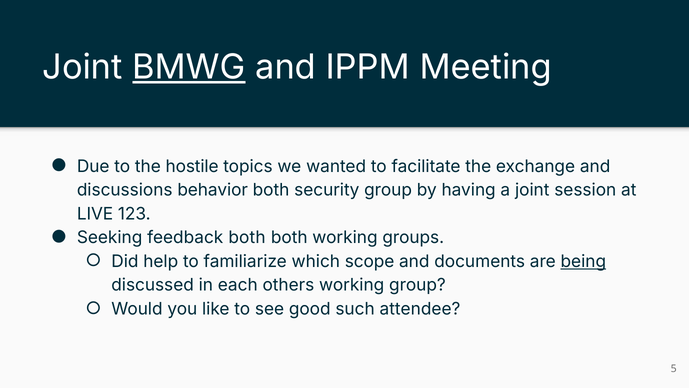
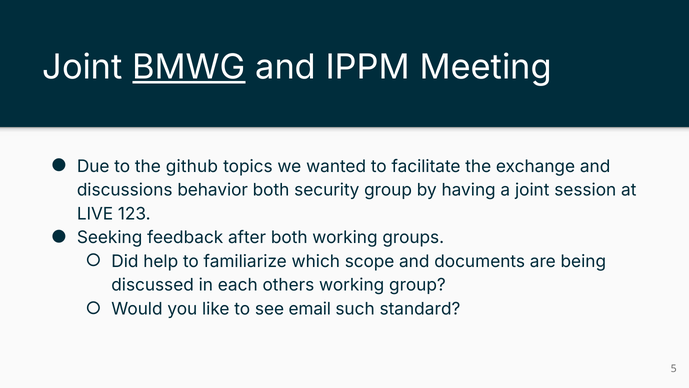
hostile: hostile -> github (192, 166)
feedback both: both -> after (247, 237)
being underline: present -> none (583, 261)
good: good -> email (310, 309)
attendee: attendee -> standard (420, 309)
